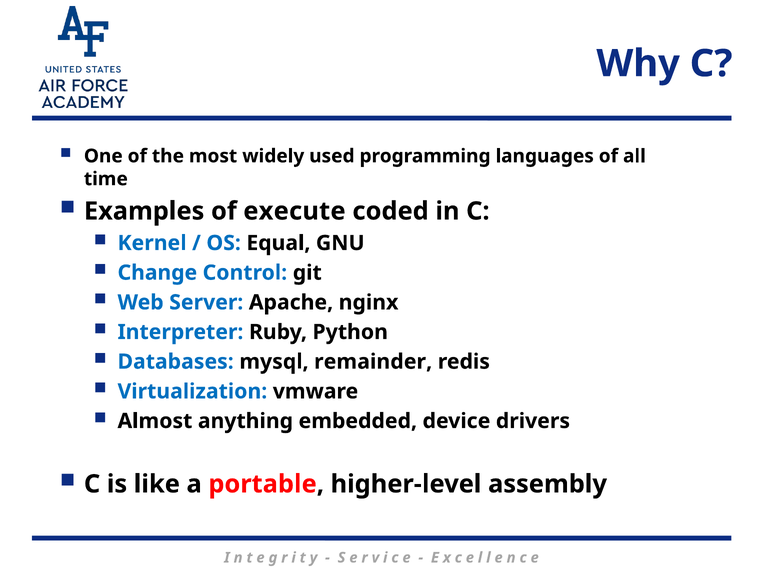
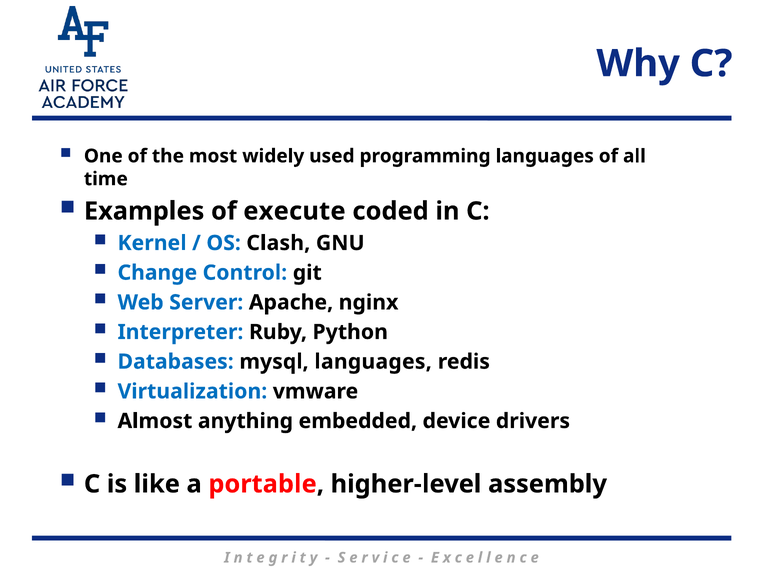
Equal: Equal -> Clash (278, 243)
mysql remainder: remainder -> languages (373, 362)
